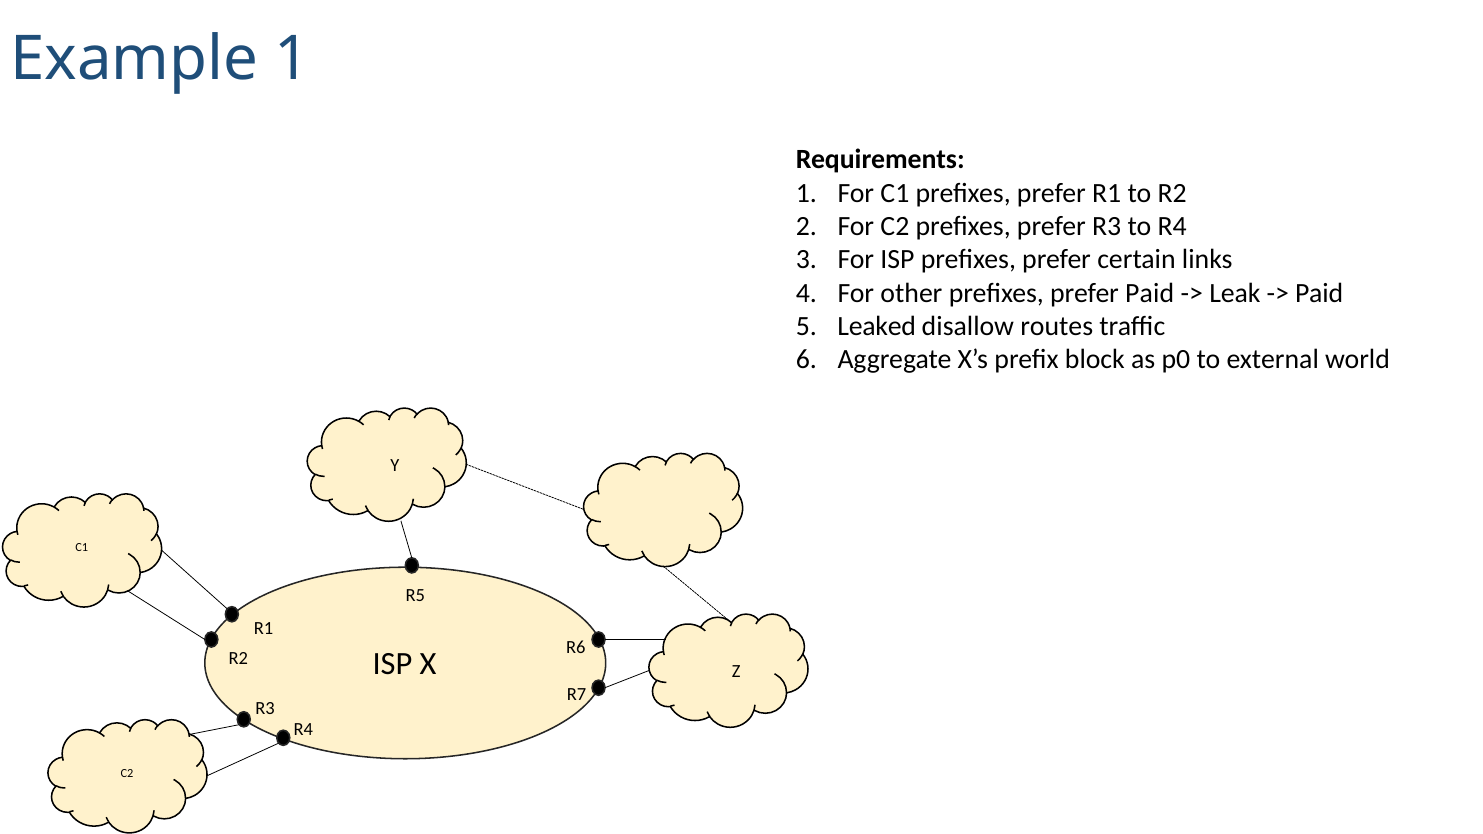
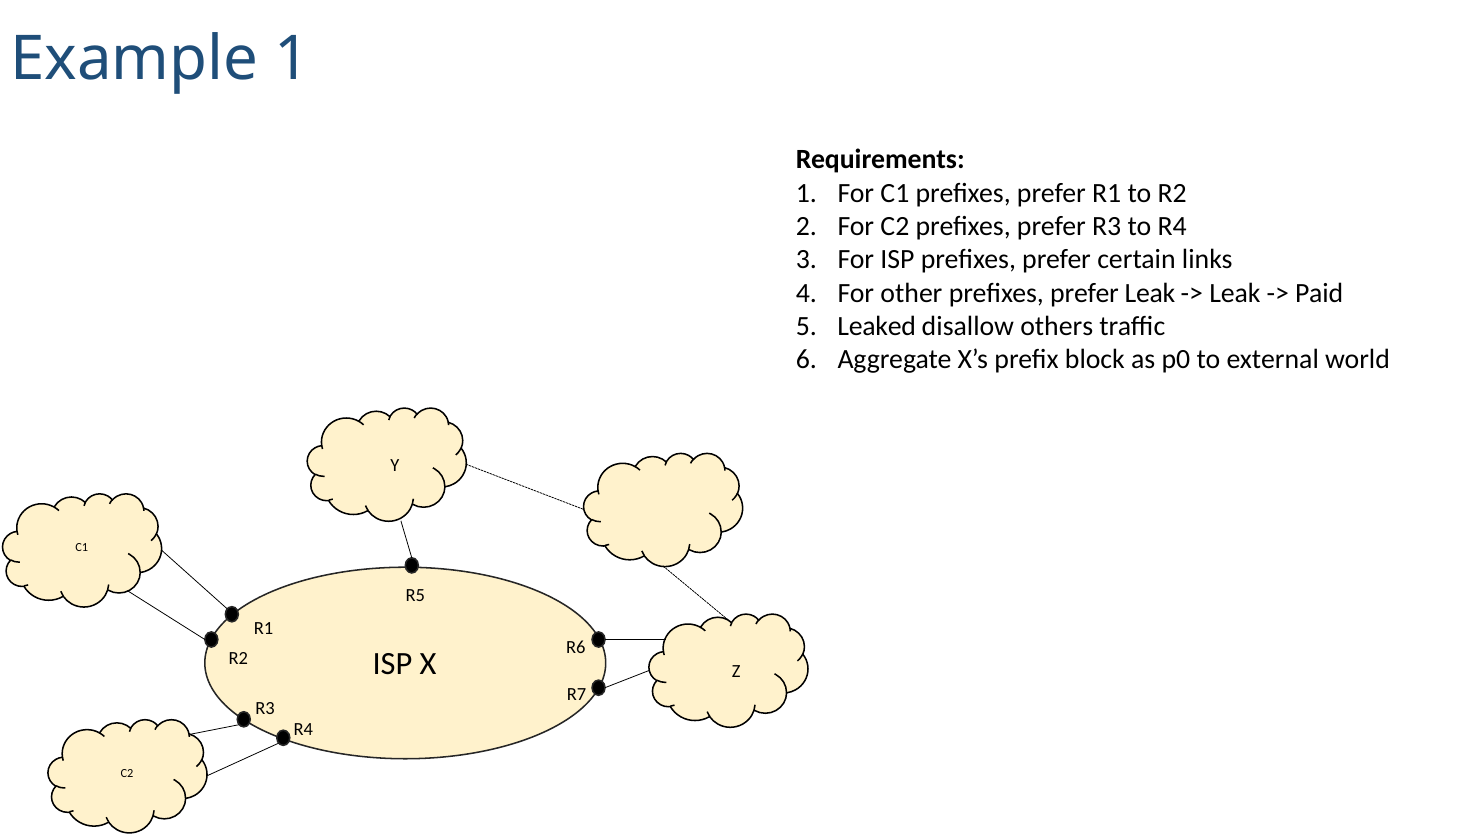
prefer Paid: Paid -> Leak (1150, 293)
routes: routes -> others (1057, 327)
